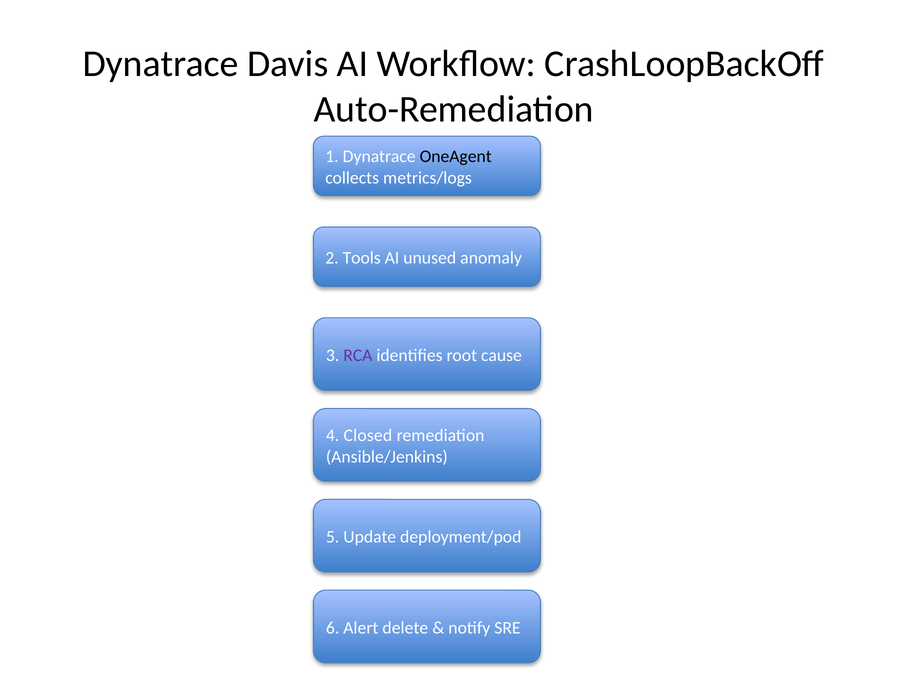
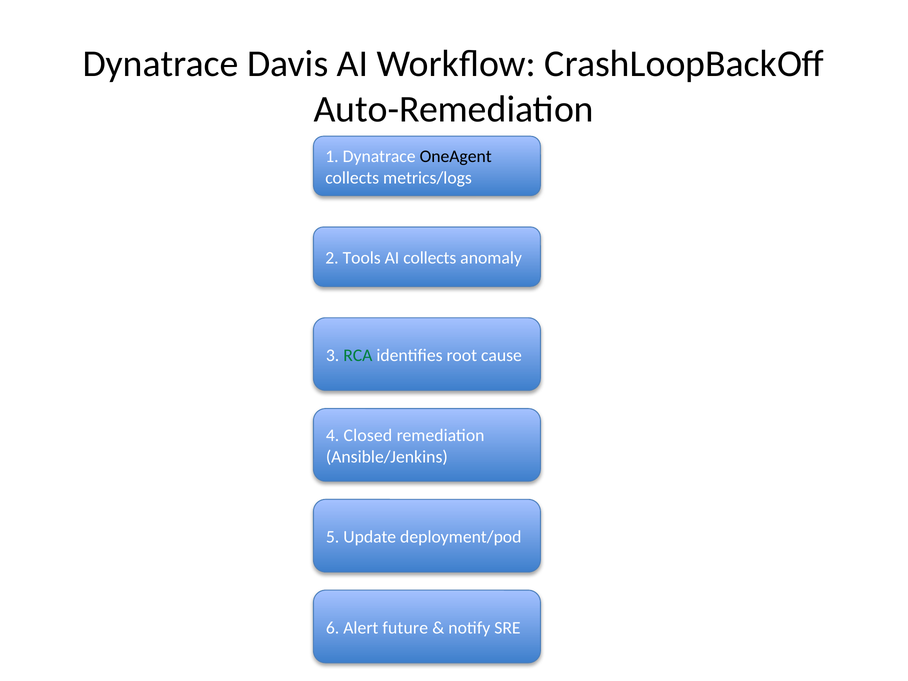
AI unused: unused -> collects (430, 258)
RCA colour: purple -> green (358, 355)
delete: delete -> future (405, 628)
